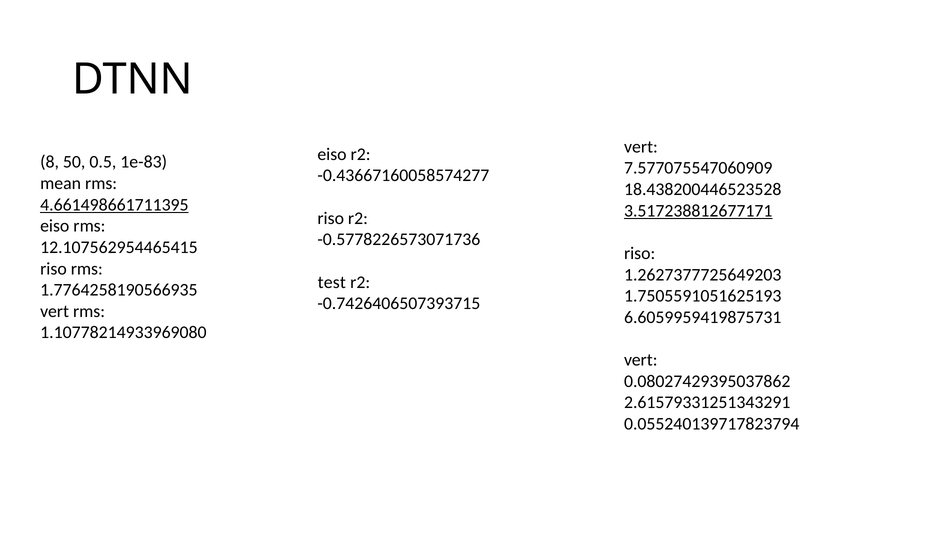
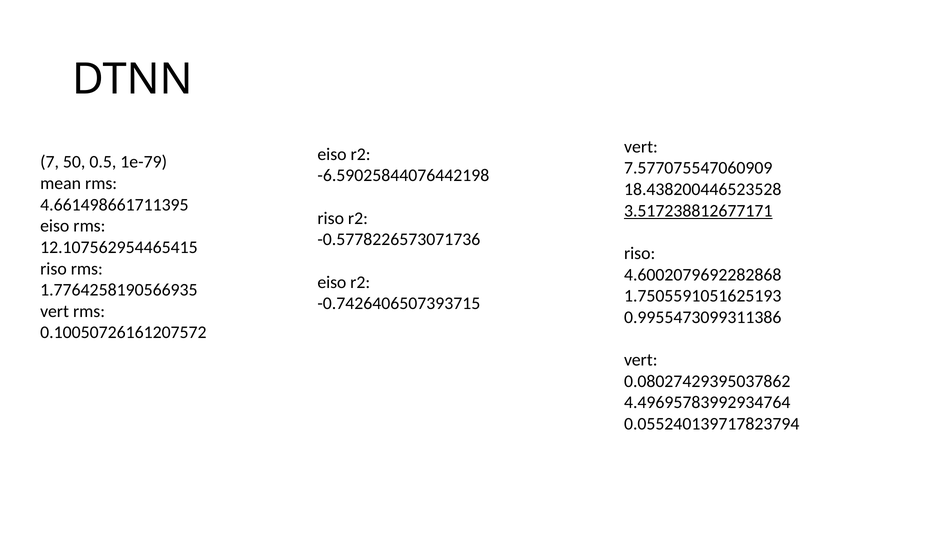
8: 8 -> 7 (50, 162)
1e-83: 1e-83 -> 1e-79 (144, 162)
-0.43667160058574277: -0.43667160058574277 -> -6.59025844076442198 (403, 176)
4.661498661711395 underline: present -> none (114, 205)
1.2627377725649203: 1.2627377725649203 -> 4.6002079692282868 (703, 275)
test: test -> eiso (332, 282)
6.6059959419875731: 6.6059959419875731 -> 0.9955473099311386 (703, 317)
1.10778214933969080: 1.10778214933969080 -> 0.10050726161207572 (123, 333)
2.61579331251343291: 2.61579331251343291 -> 4.49695783992934764 (707, 403)
